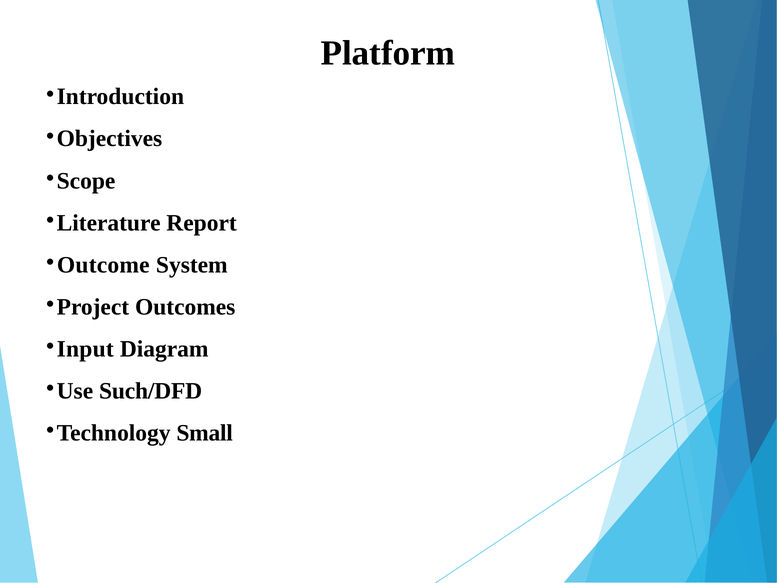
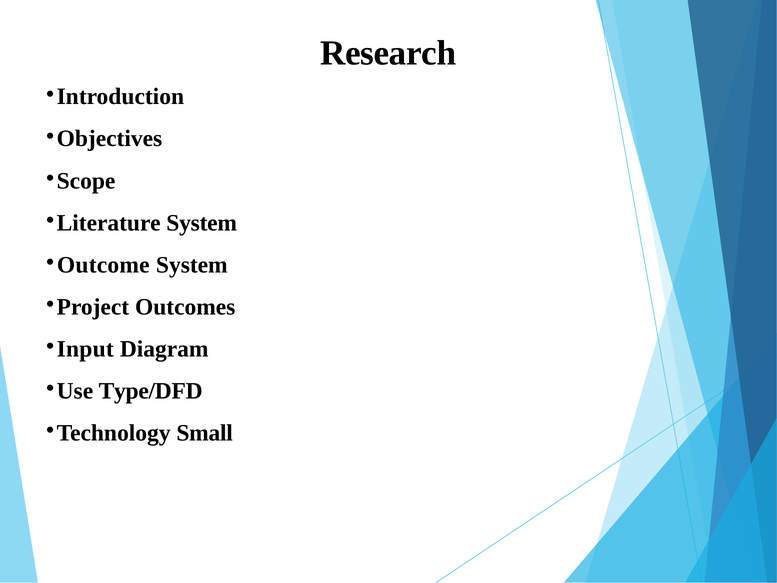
Platform: Platform -> Research (388, 53)
Literature Report: Report -> System (202, 223)
Such/DFD: Such/DFD -> Type/DFD (151, 391)
